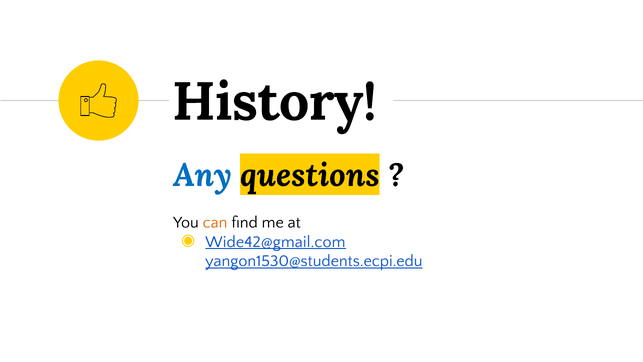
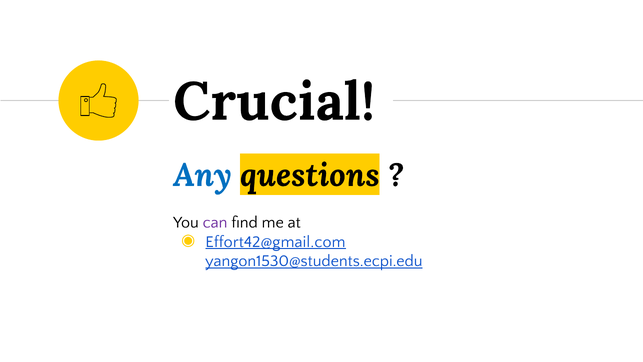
History: History -> Crucial (274, 102)
can colour: orange -> purple (215, 222)
Wide42@gmail.com: Wide42@gmail.com -> Effort42@gmail.com (275, 242)
